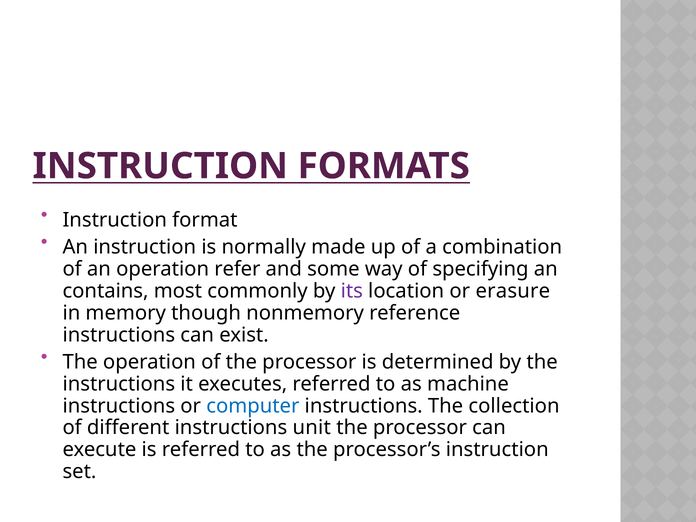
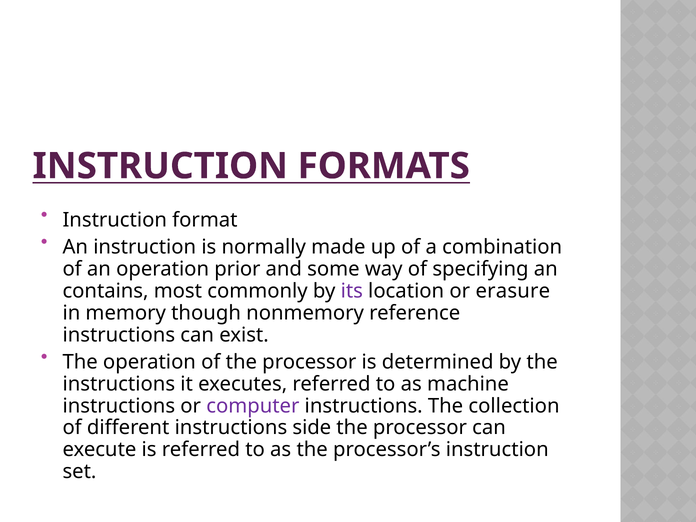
refer: refer -> prior (237, 269)
computer colour: blue -> purple (253, 406)
unit: unit -> side (312, 428)
